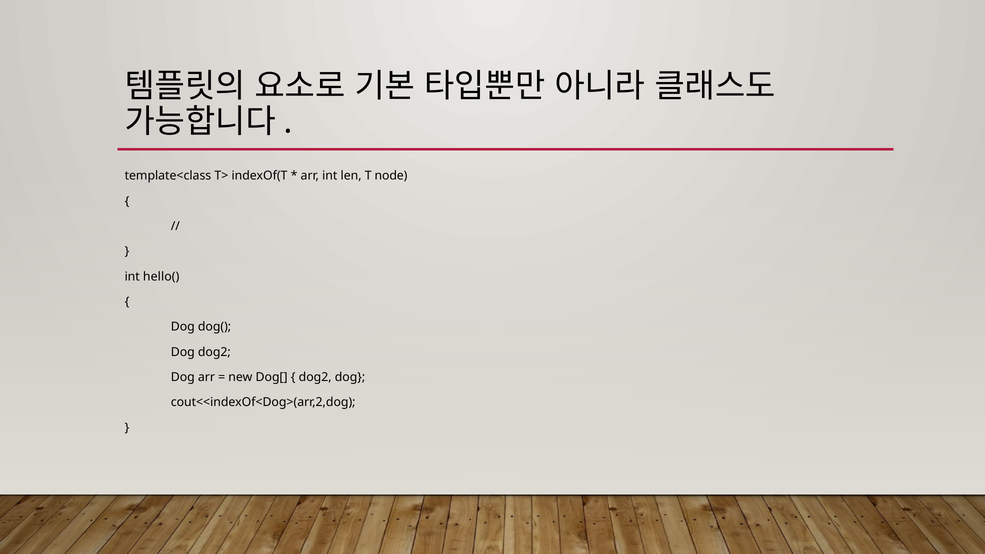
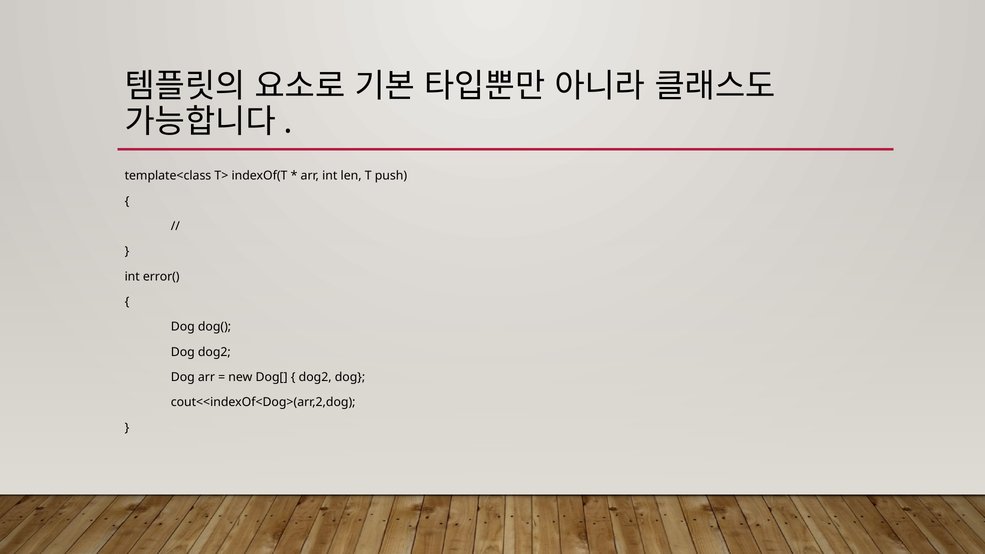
node: node -> push (391, 176)
hello(: hello( -> error( (161, 277)
